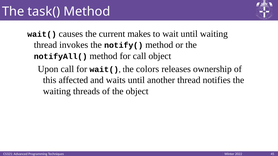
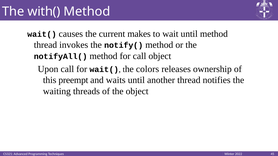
task(: task( -> with( (44, 11)
until waiting: waiting -> method (214, 34)
affected: affected -> preempt (73, 80)
